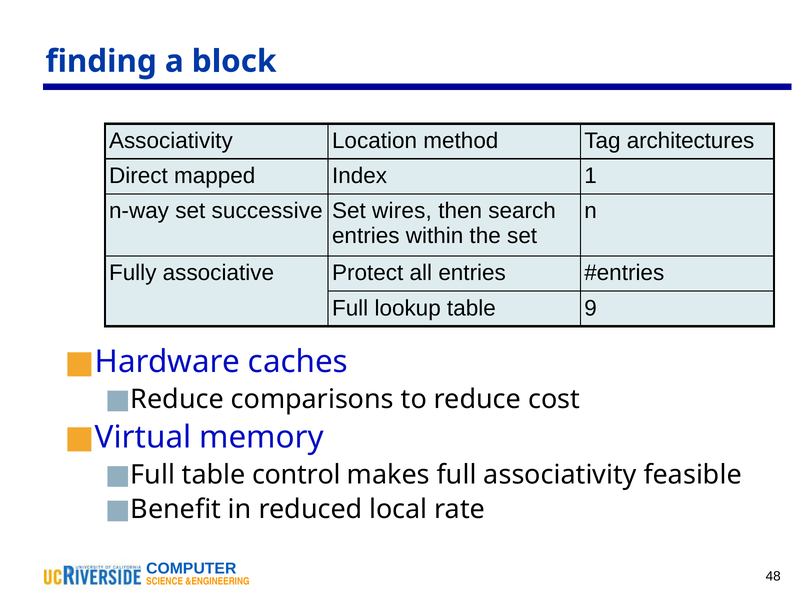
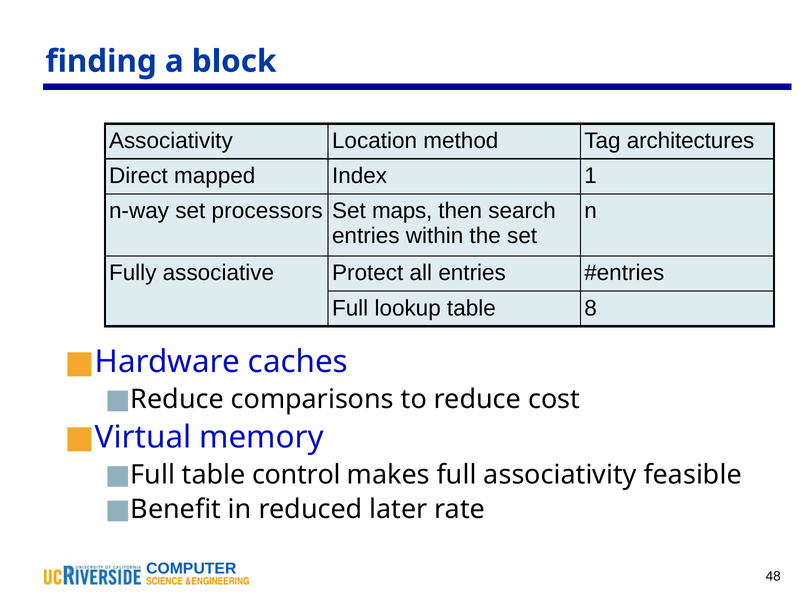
successive: successive -> processors (267, 211)
wires: wires -> maps (402, 211)
9: 9 -> 8 (591, 308)
local: local -> later (398, 509)
